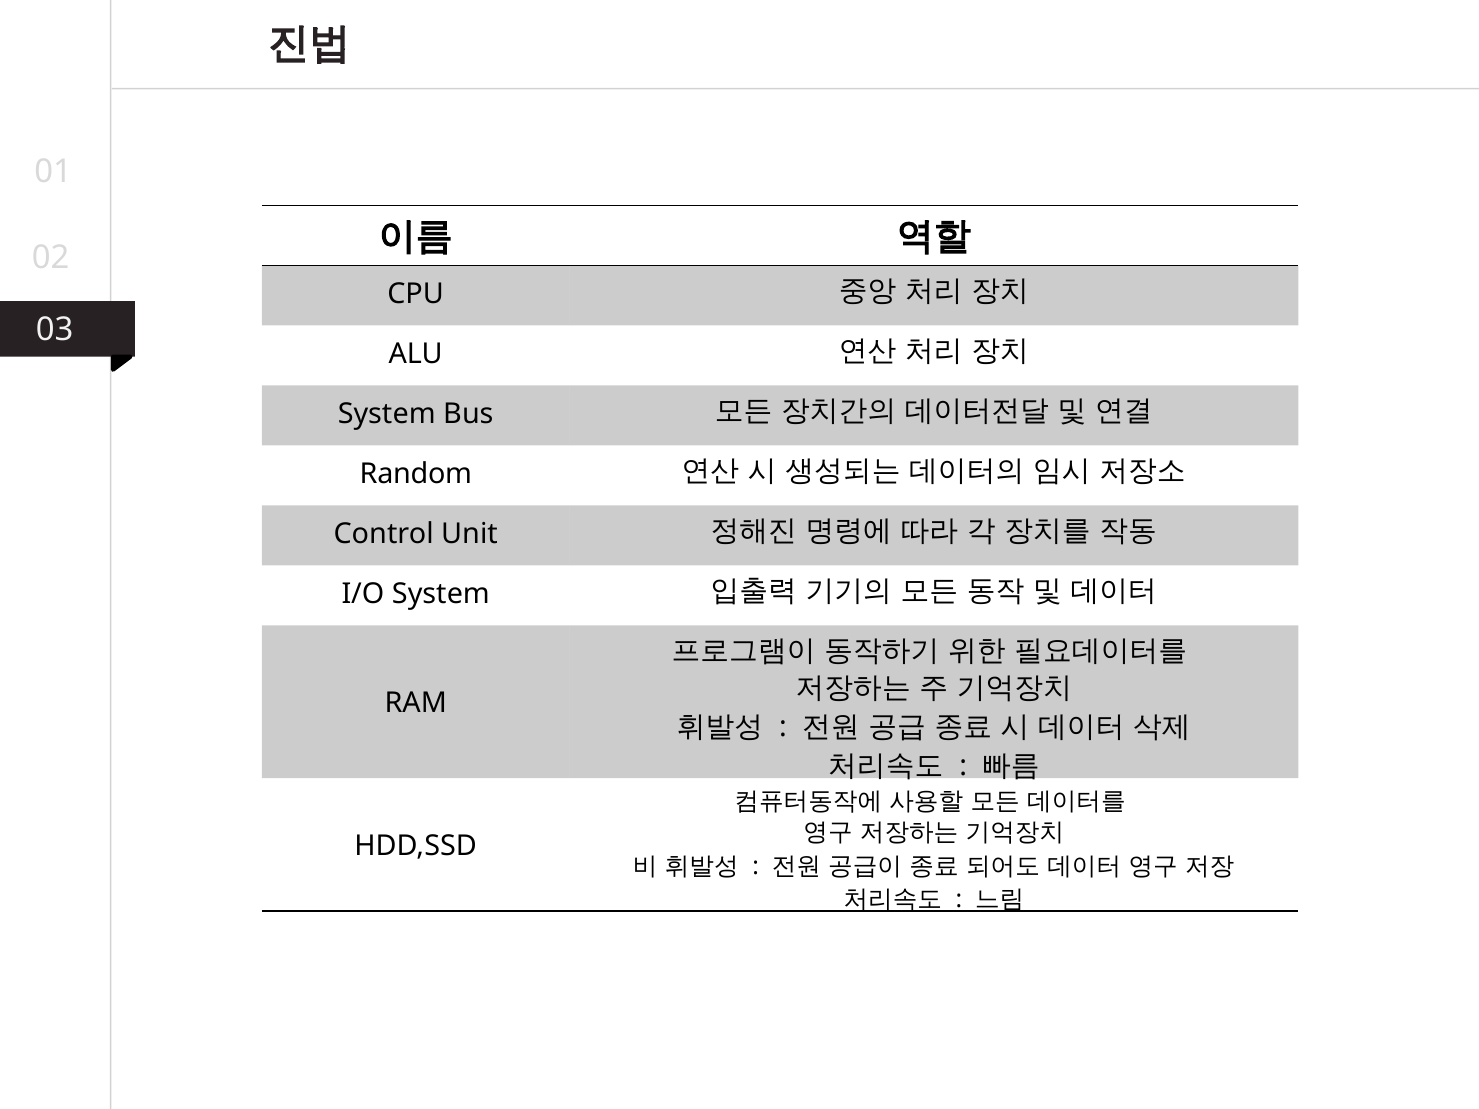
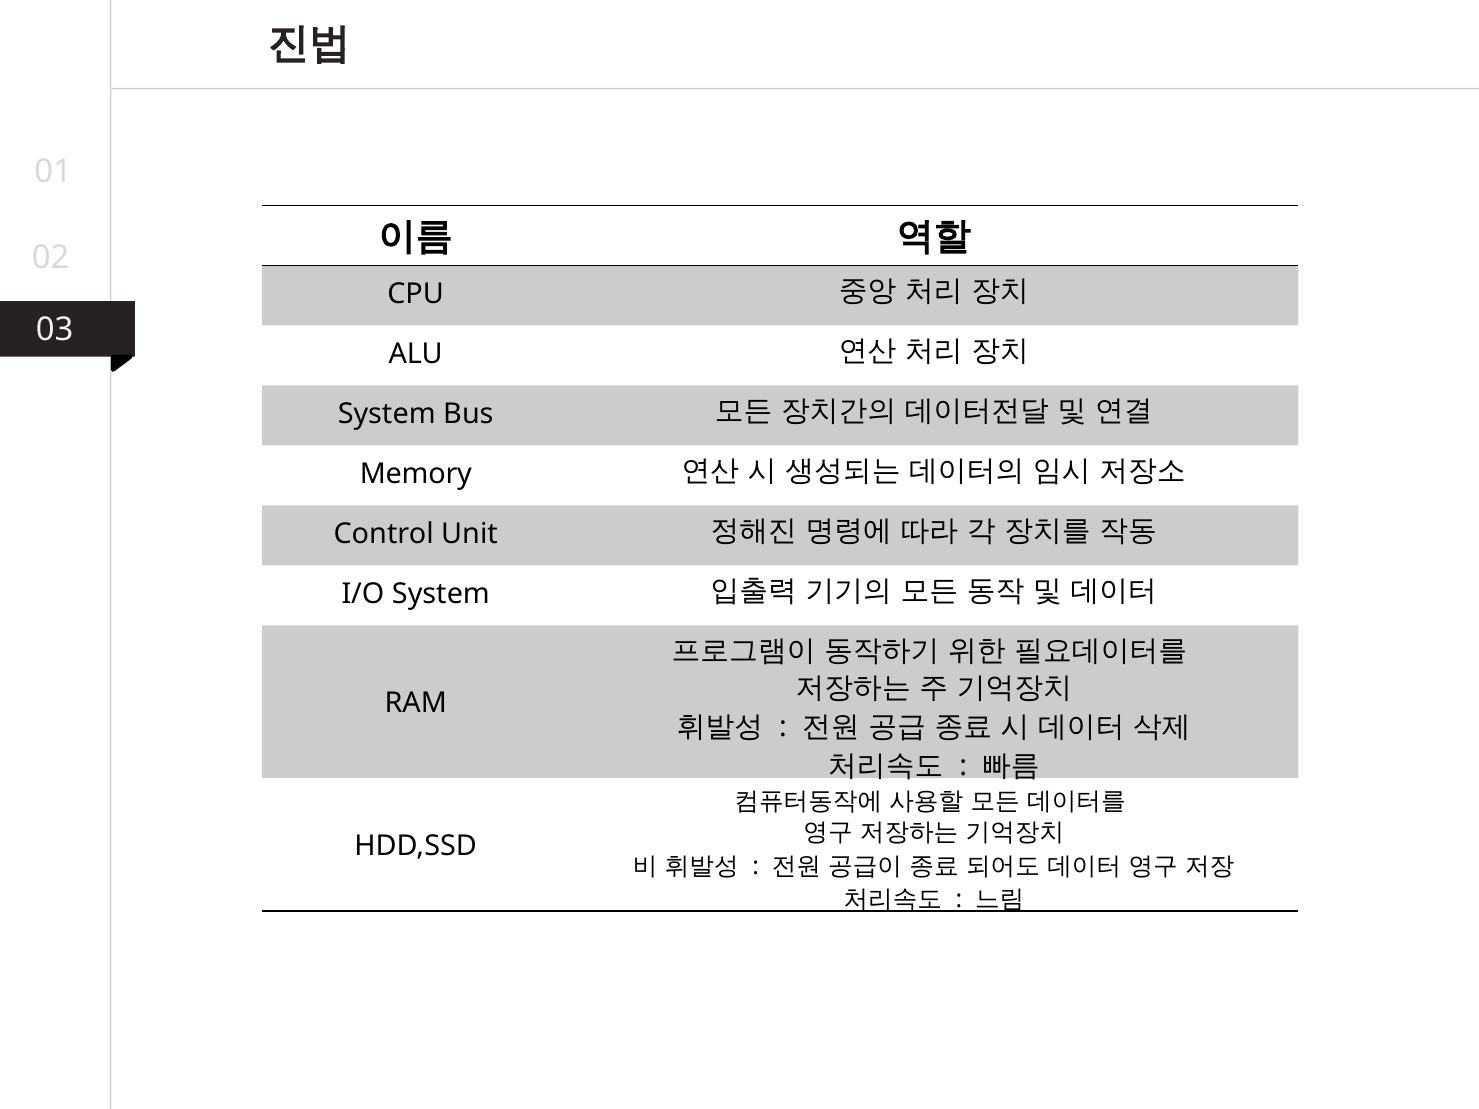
Random: Random -> Memory (416, 474)
